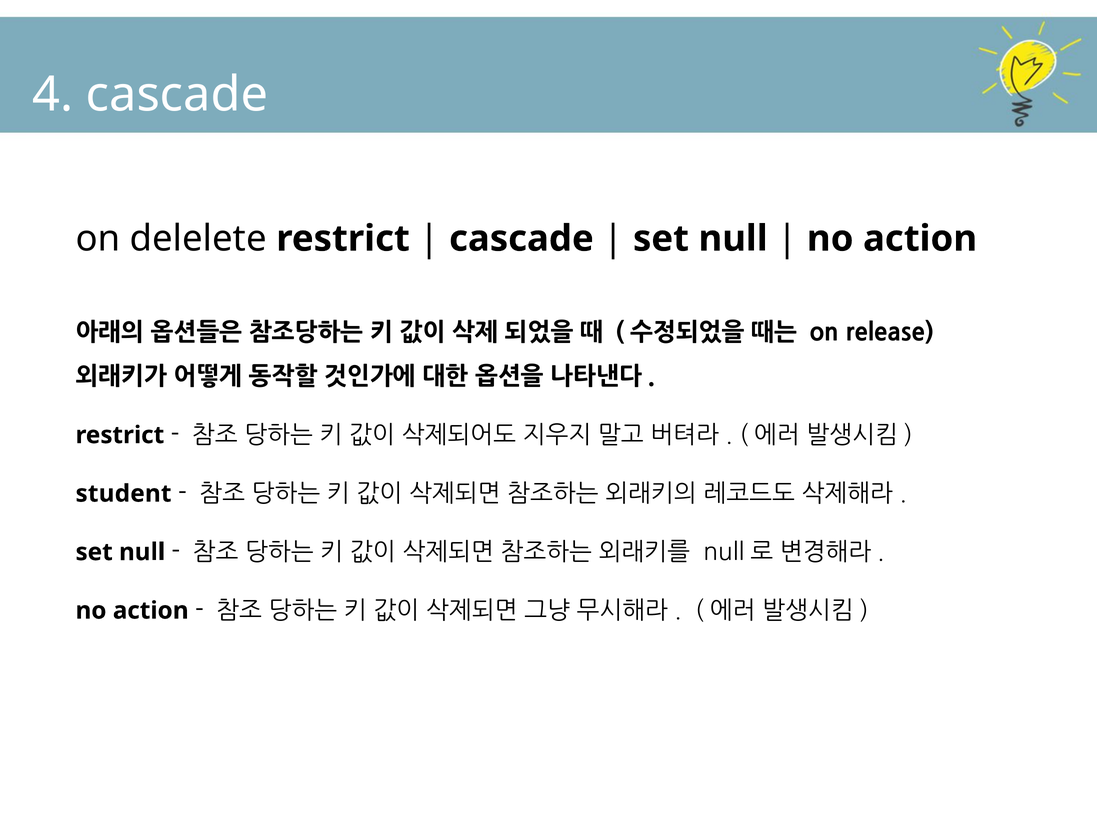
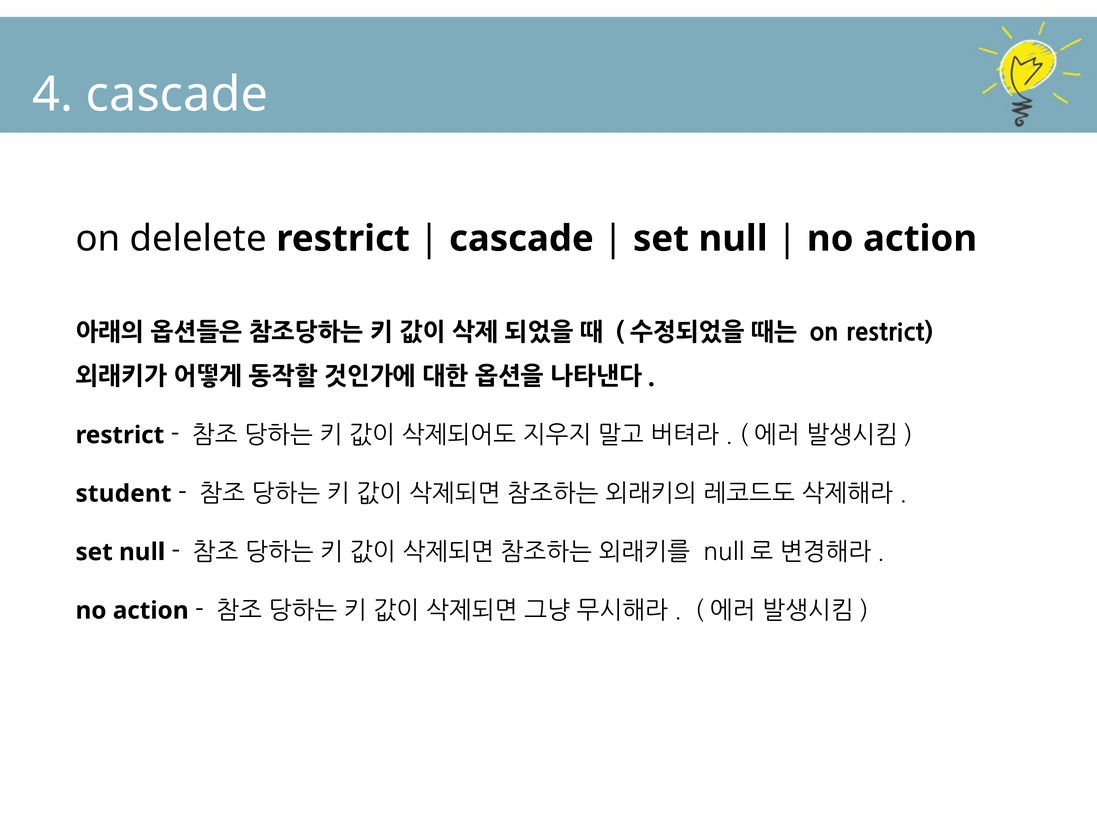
on release: release -> restrict (890, 333)
